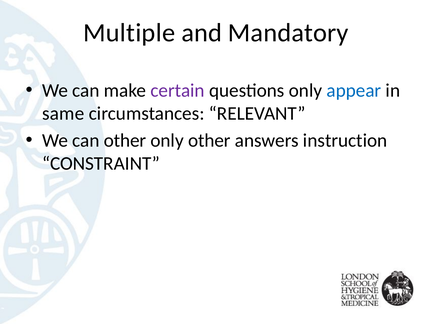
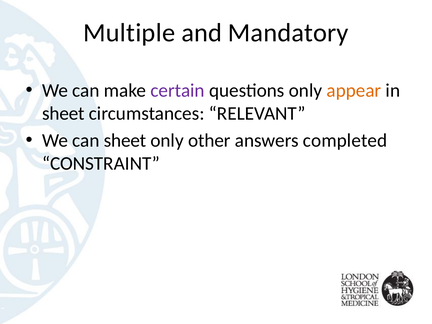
appear colour: blue -> orange (354, 91)
same: same -> sheet (63, 114)
can other: other -> sheet (125, 141)
instruction: instruction -> completed (345, 141)
